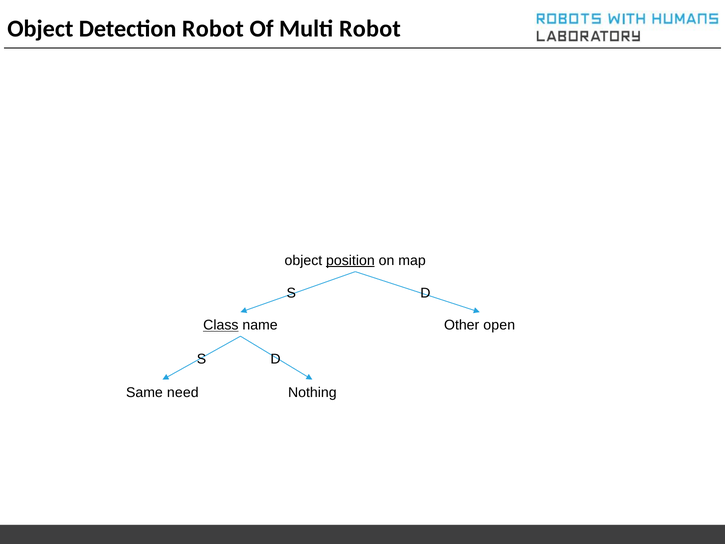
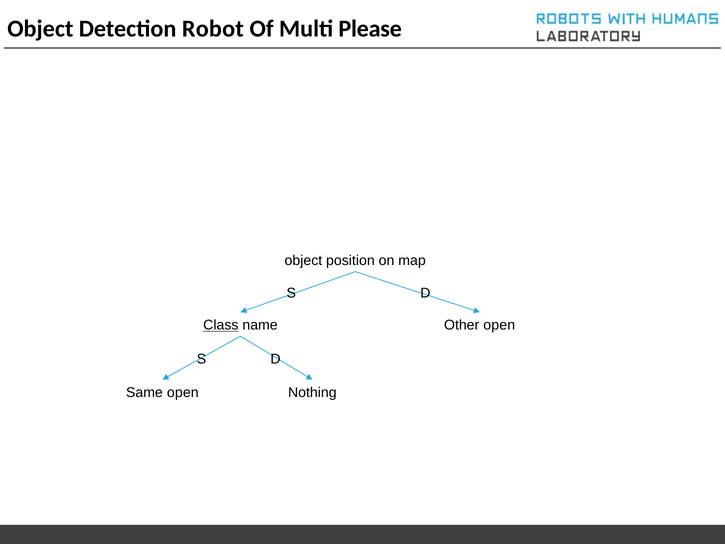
Multi Robot: Robot -> Please (370, 29)
position underline: present -> none (350, 260)
Same need: need -> open (183, 392)
